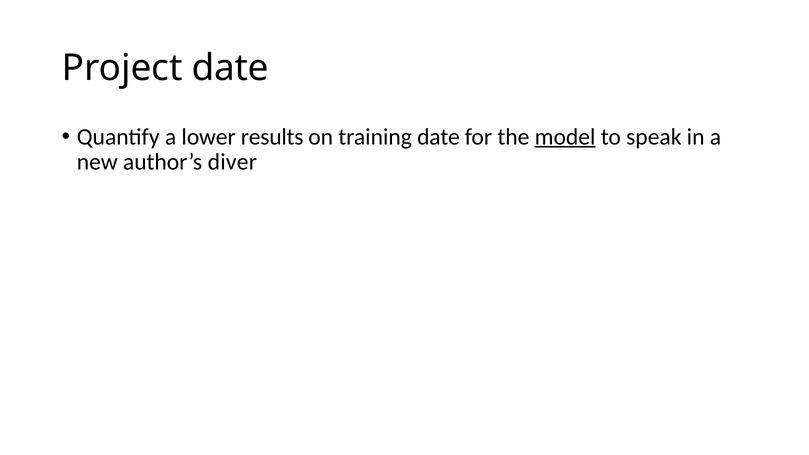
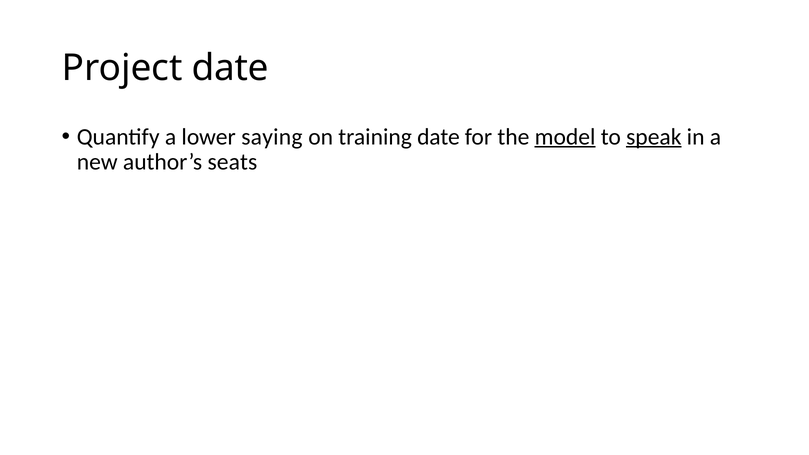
results: results -> saying (272, 137)
speak underline: none -> present (654, 137)
diver: diver -> seats (232, 162)
